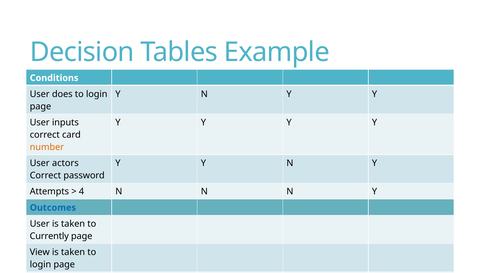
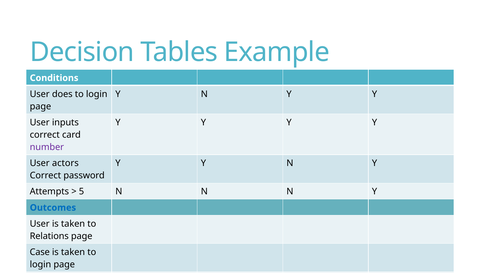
number colour: orange -> purple (47, 147)
4: 4 -> 5 (82, 192)
Currently: Currently -> Relations (49, 236)
View: View -> Case (40, 252)
